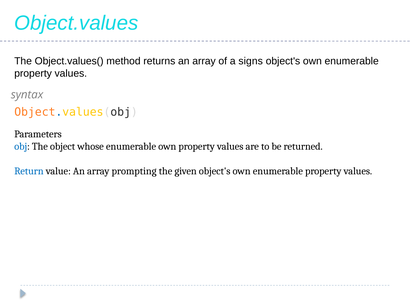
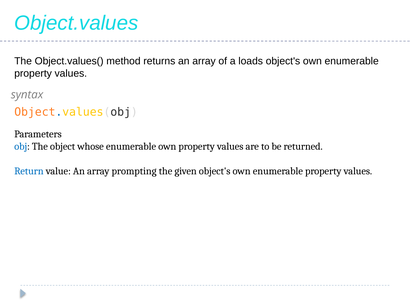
signs: signs -> loads (251, 61)
